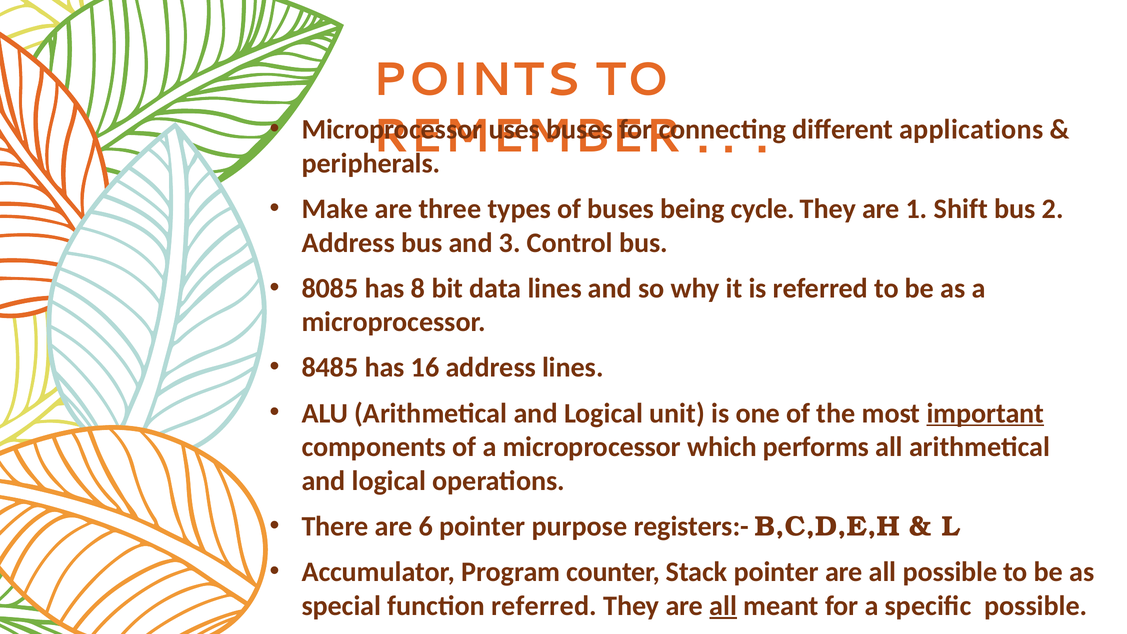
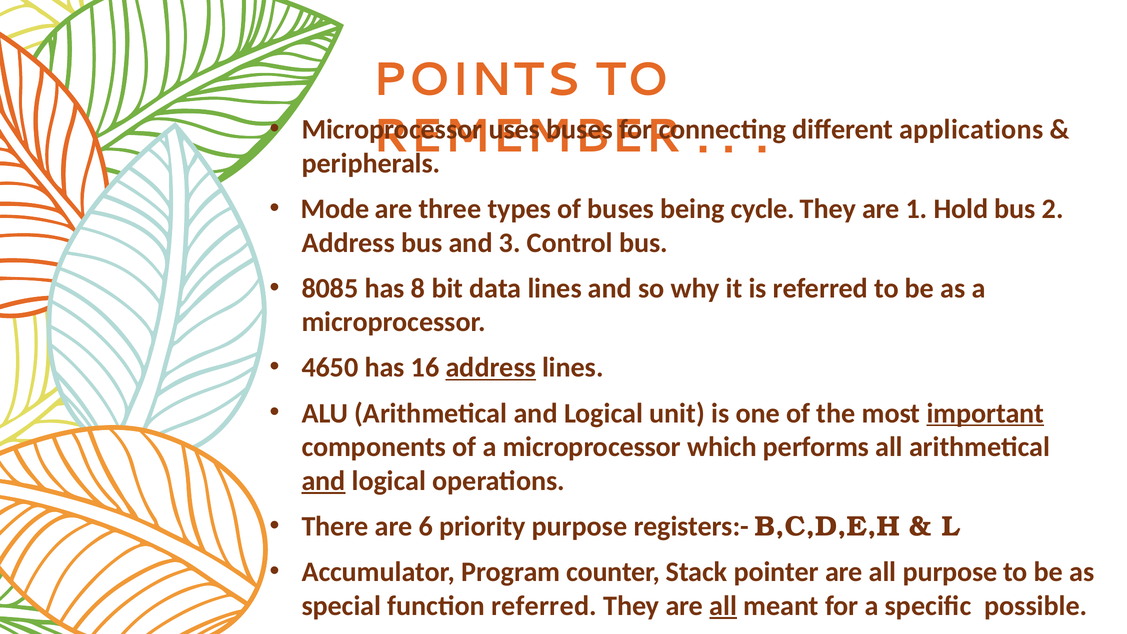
Make: Make -> Mode (335, 209)
Shift: Shift -> Hold (961, 209)
8485: 8485 -> 4650 (330, 368)
address underline: none -> present (491, 368)
and underline: none -> present (324, 481)
6 pointer: pointer -> priority (482, 526)
all possible: possible -> purpose (950, 572)
